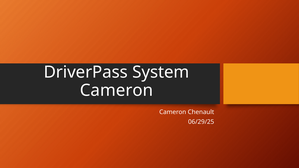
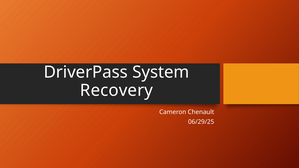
Cameron: Cameron -> Recovery (116, 90)
